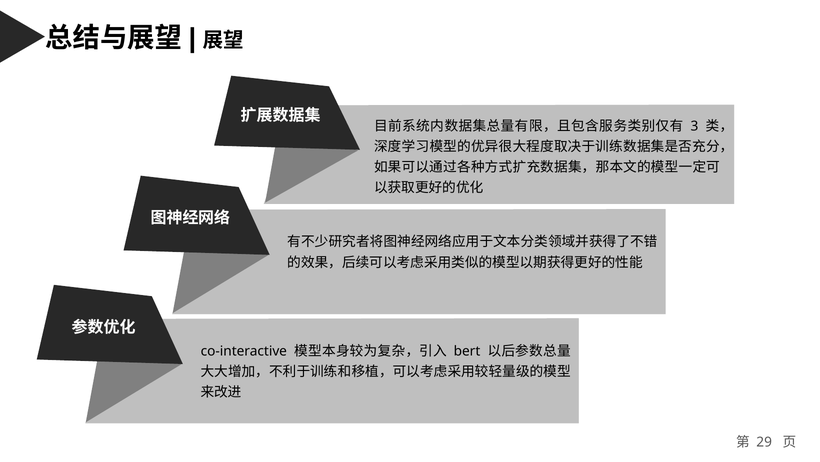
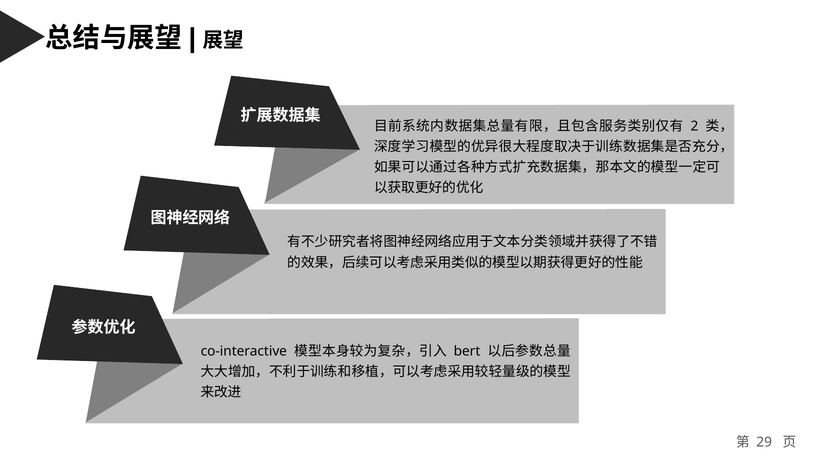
3: 3 -> 2 (694, 126)
